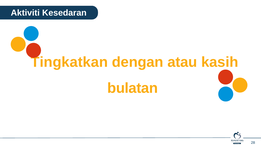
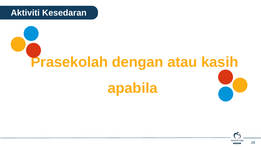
Tingkatkan: Tingkatkan -> Prasekolah (69, 62)
bulatan: bulatan -> apabila (133, 88)
